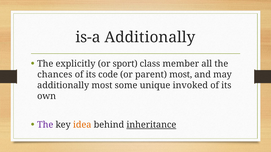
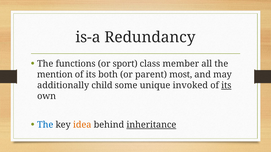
is-a Additionally: Additionally -> Redundancy (150, 37)
explicitly: explicitly -> functions (76, 64)
chances: chances -> mention (55, 75)
code: code -> both (108, 75)
additionally most: most -> child (102, 86)
its underline: none -> present (226, 86)
The colour: purple -> blue (45, 125)
